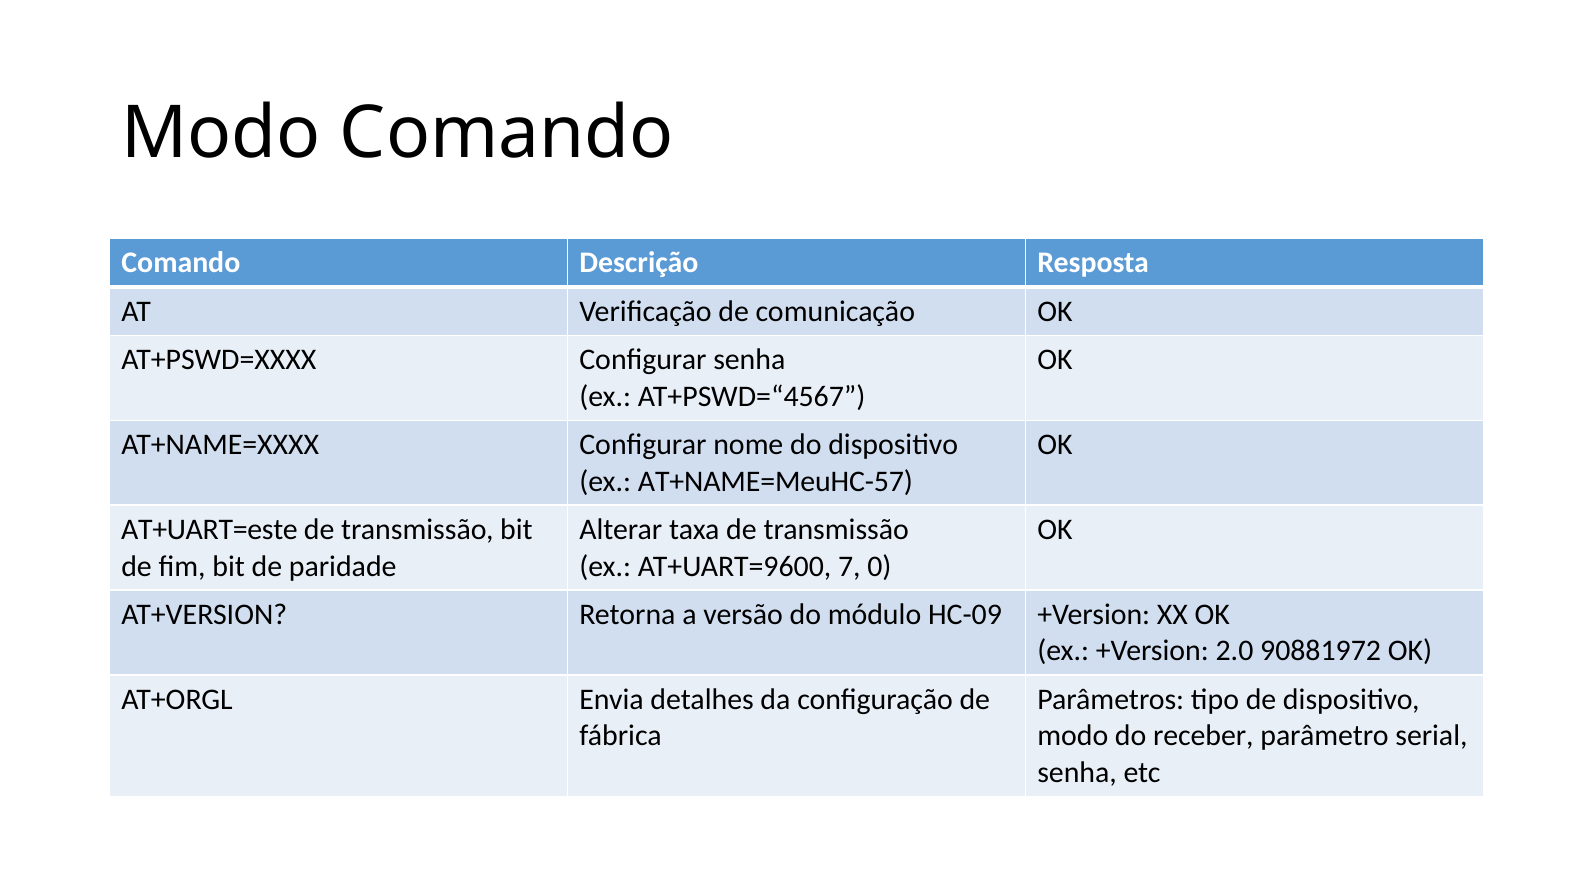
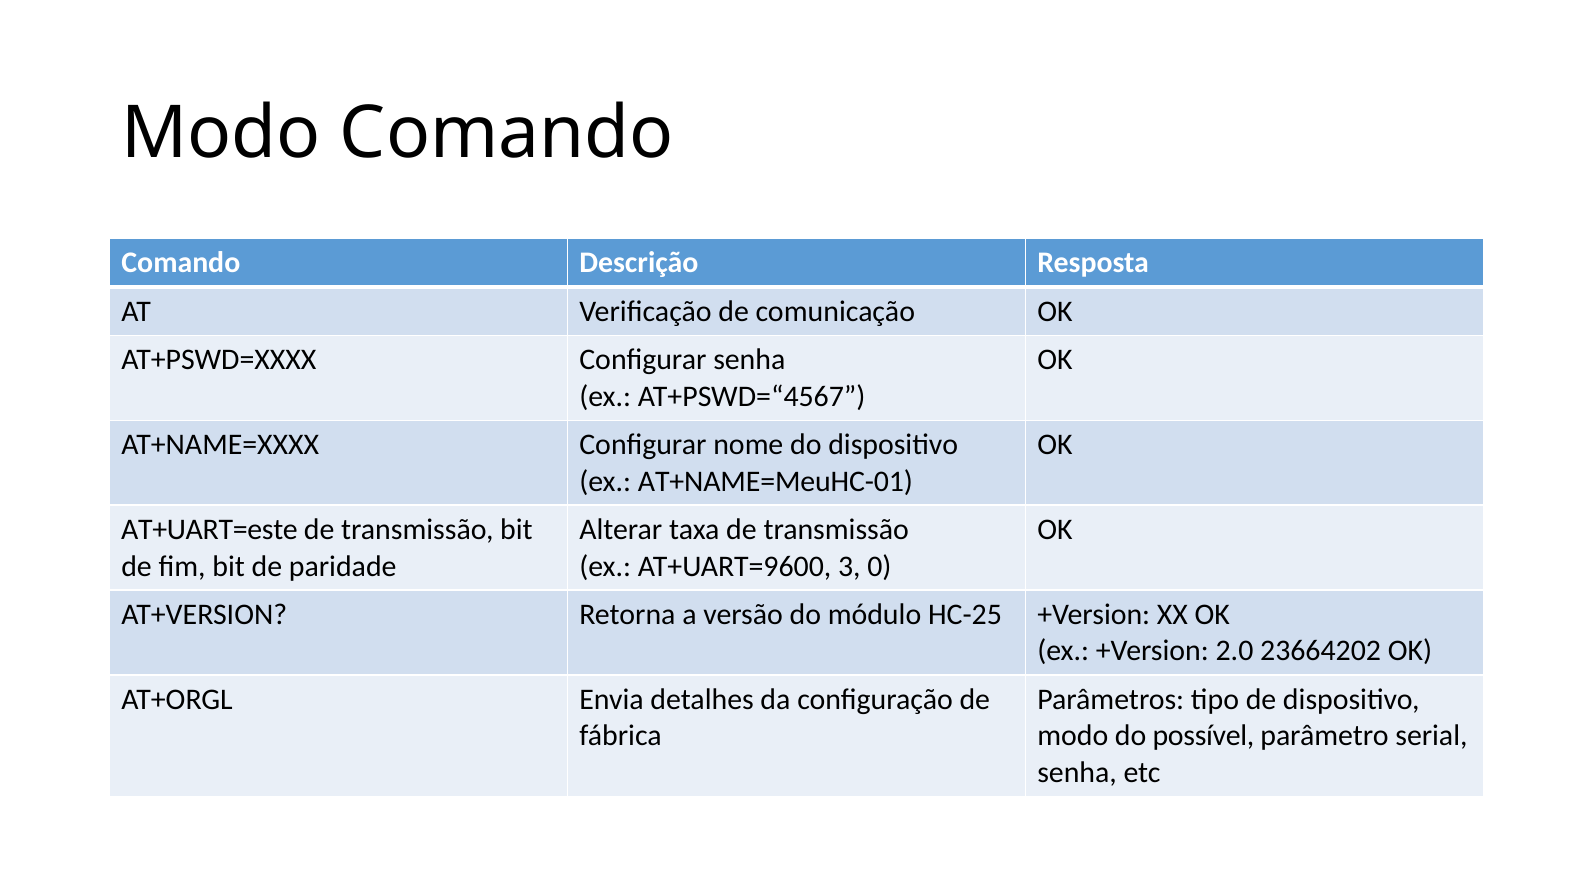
AT+NAME=MeuHC-57: AT+NAME=MeuHC-57 -> AT+NAME=MeuHC-01 (775, 481)
7: 7 -> 3 (849, 566)
HC-09: HC-09 -> HC-25 (965, 615)
90881972: 90881972 -> 23664202 (1321, 651)
receber: receber -> possível (1203, 736)
